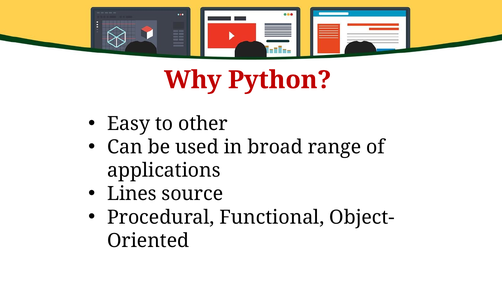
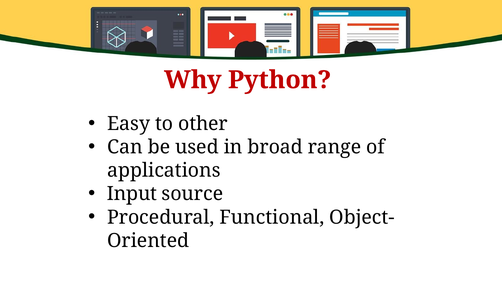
Lines: Lines -> Input (132, 194)
